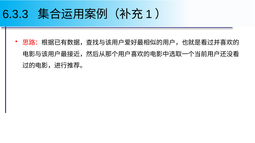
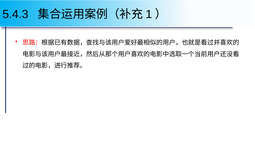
6.3.3: 6.3.3 -> 5.4.3 (15, 14)
